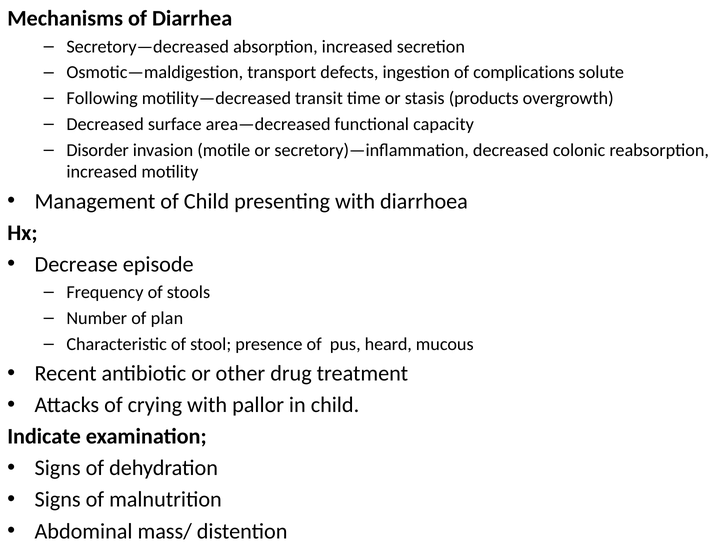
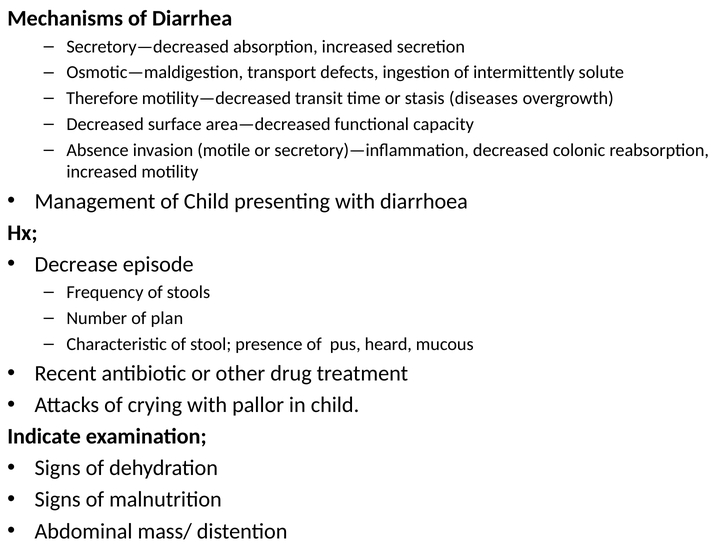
complications: complications -> intermittently (524, 72)
Following: Following -> Therefore (102, 98)
products: products -> diseases (484, 98)
Disorder: Disorder -> Absence (98, 150)
